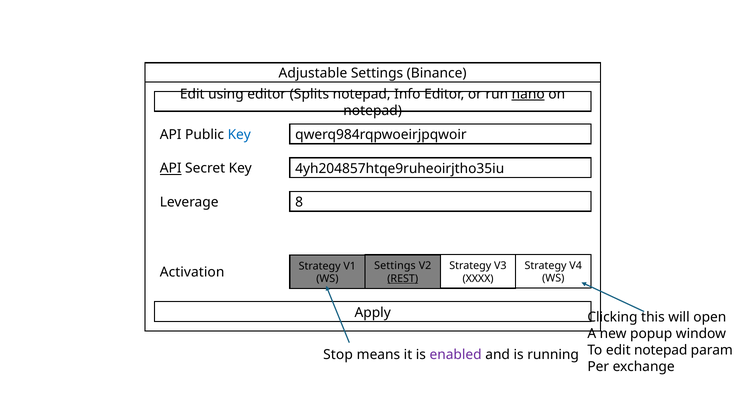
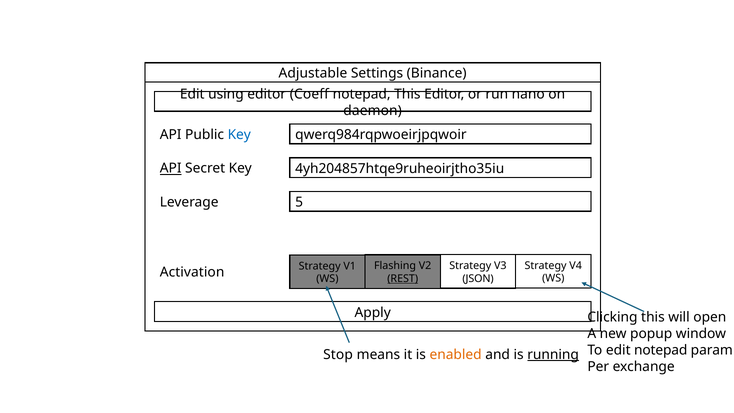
Splits: Splits -> Coeff (309, 94)
notepad Info: Info -> This (407, 94)
nano underline: present -> none (528, 94)
notepad: notepad -> daemon (373, 111)
8: 8 -> 5 (299, 202)
Settings: Settings -> Flashing (395, 266)
XXXX: XXXX -> JSON (478, 279)
enabled colour: purple -> orange (456, 354)
running underline: none -> present (553, 354)
